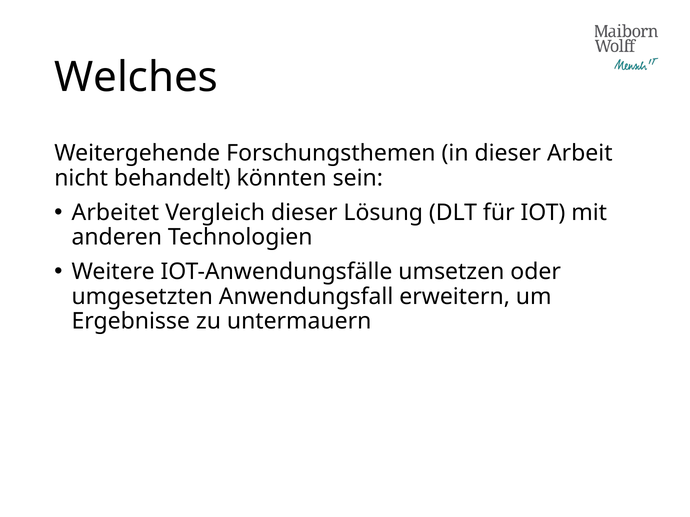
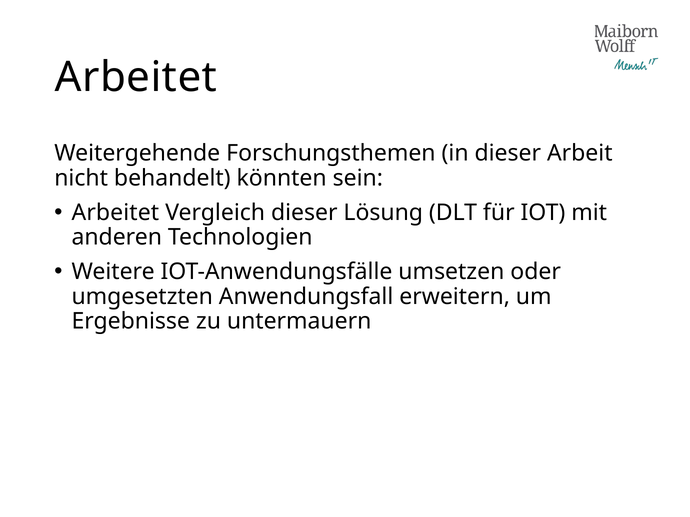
Welches: Welches -> Arbeitet (136, 77)
